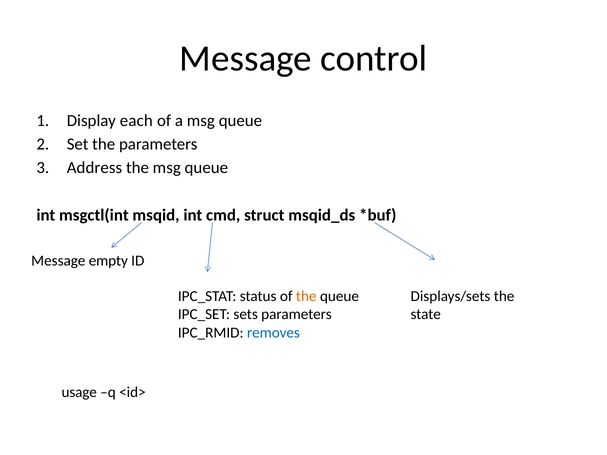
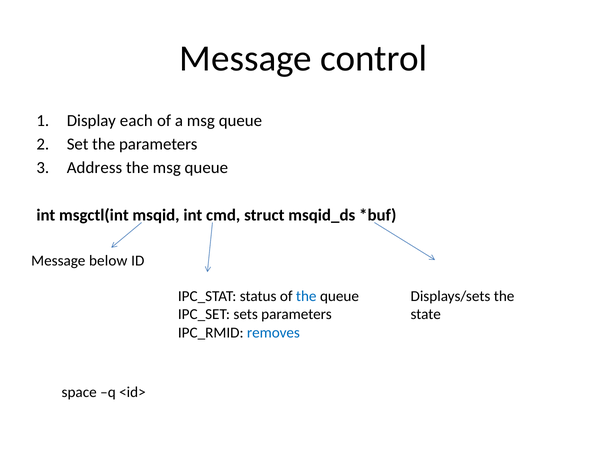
empty: empty -> below (108, 261)
the colour: orange -> blue (306, 296)
usage: usage -> space (79, 393)
